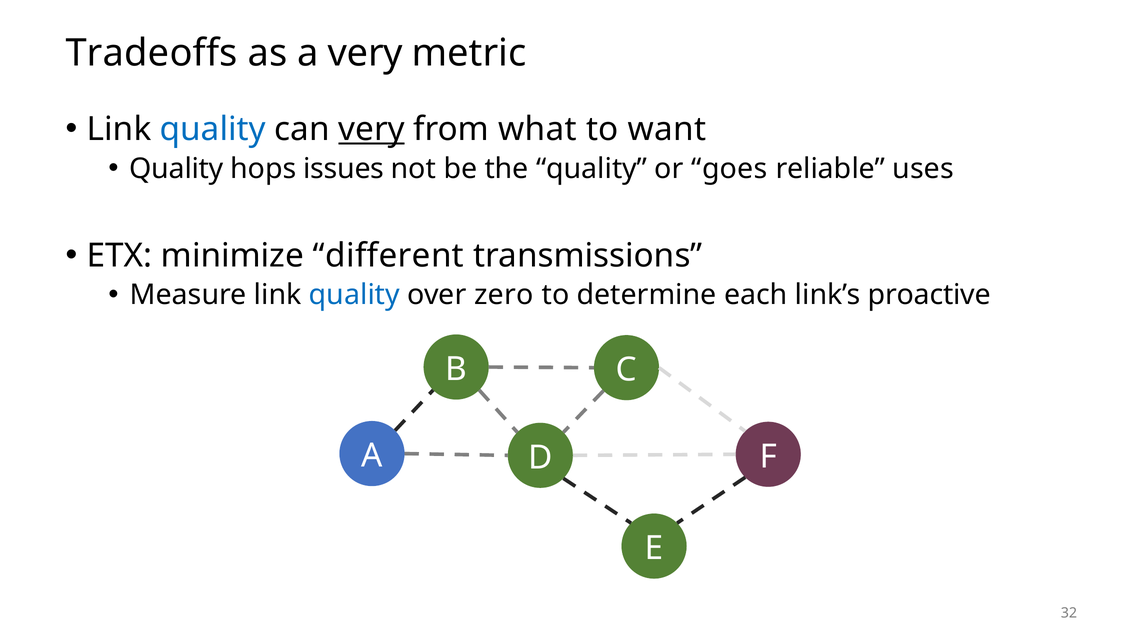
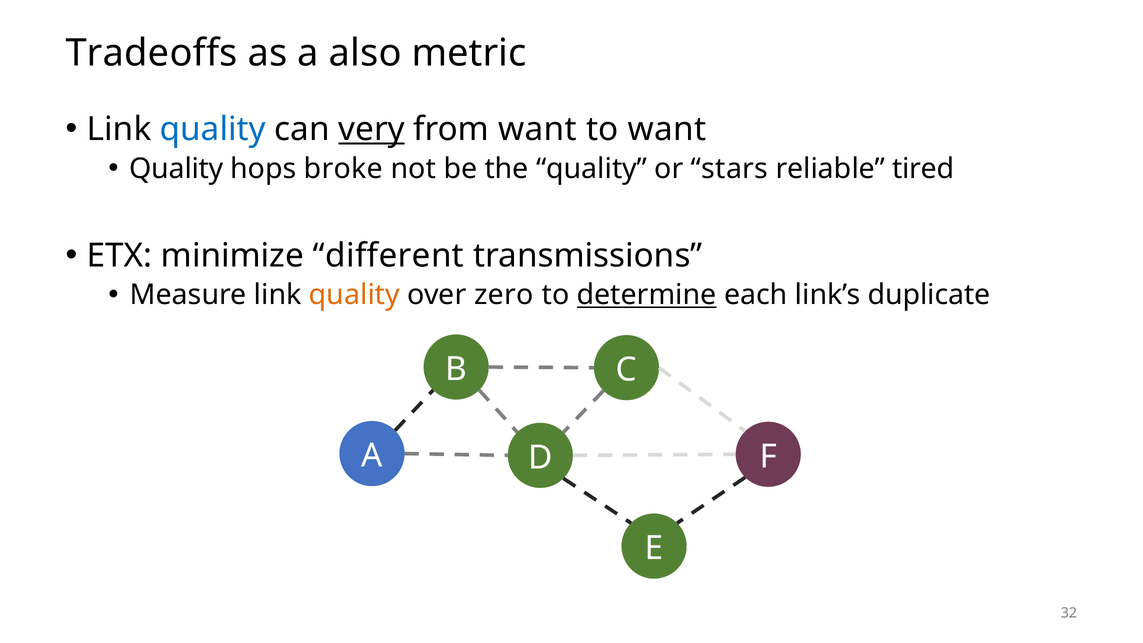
a very: very -> also (365, 53)
from what: what -> want (537, 129)
issues: issues -> broke (343, 169)
goes: goes -> stars (730, 169)
uses: uses -> tired (923, 169)
quality colour: blue -> orange (354, 295)
determine underline: none -> present (647, 295)
proactive: proactive -> duplicate (929, 295)
